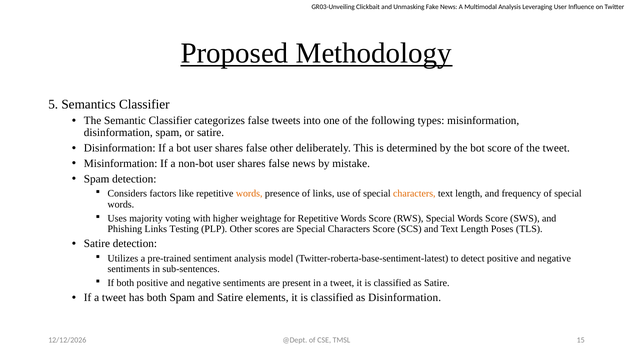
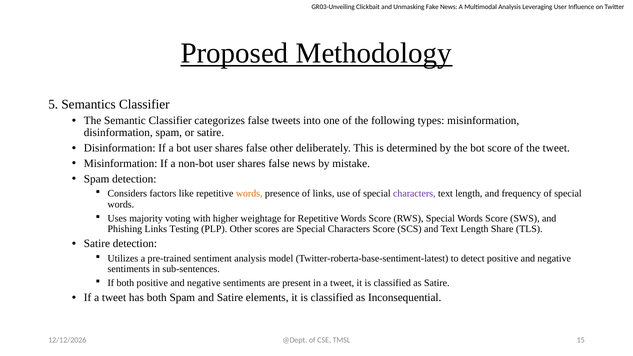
characters colour: orange -> purple (414, 194)
Poses: Poses -> Share (502, 229)
as Disinformation: Disinformation -> Inconsequential (405, 298)
